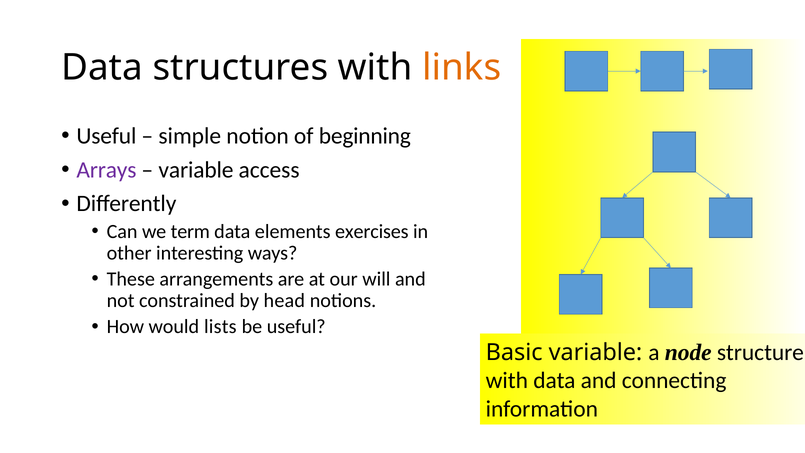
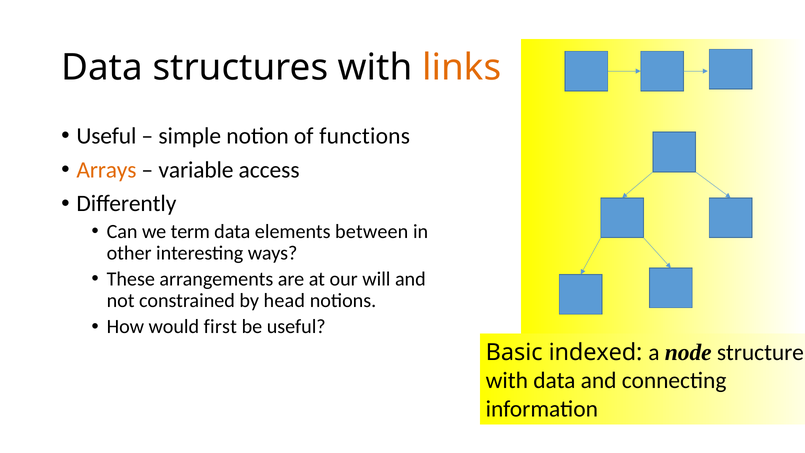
beginning: beginning -> functions (365, 136)
Arrays colour: purple -> orange (106, 170)
exercises: exercises -> between (372, 231)
lists: lists -> first (220, 327)
Basic variable: variable -> indexed (596, 352)
